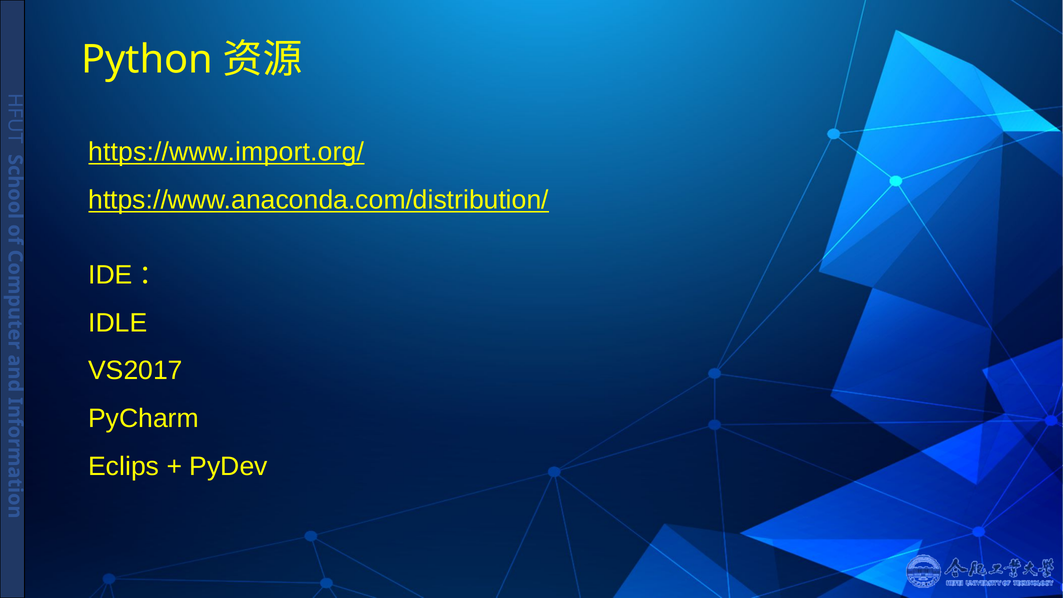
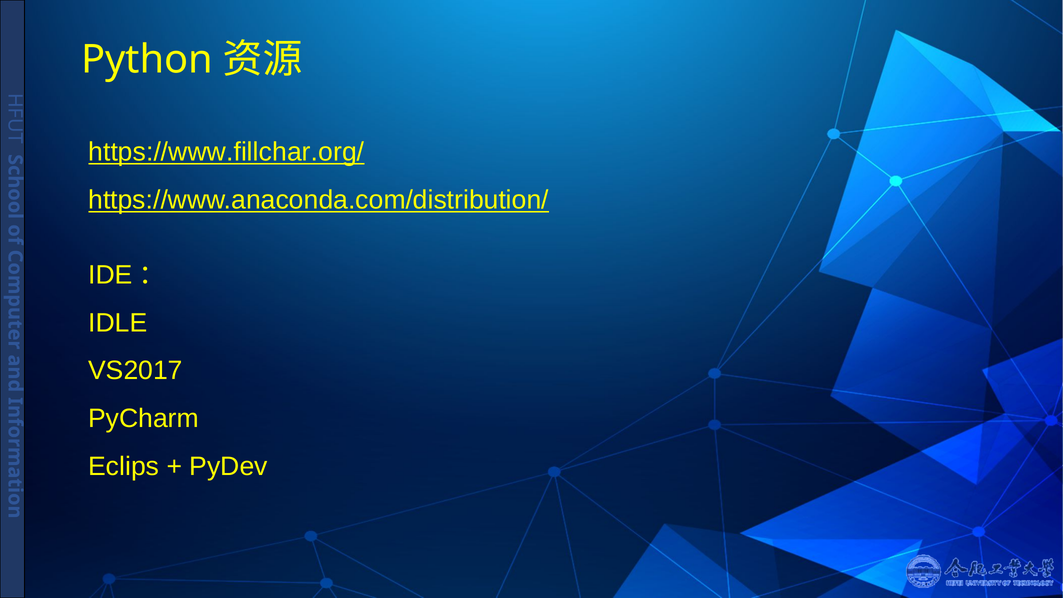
https://www.import.org/: https://www.import.org/ -> https://www.fillchar.org/ (226, 152)
